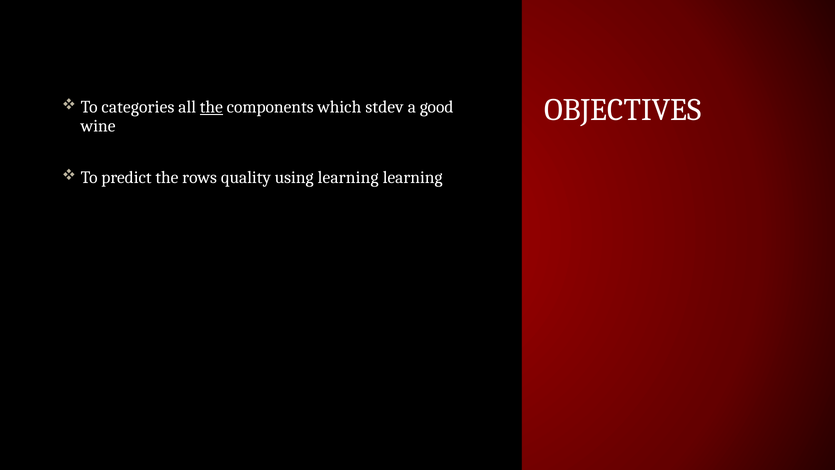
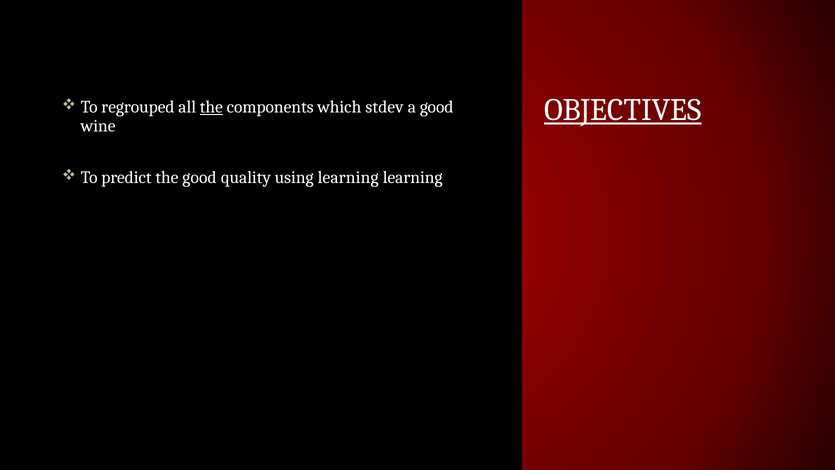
OBJECTIVES underline: none -> present (623, 110)
categories: categories -> regrouped (138, 107)
the rows: rows -> good (200, 177)
